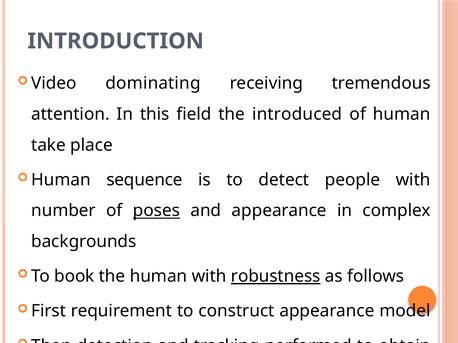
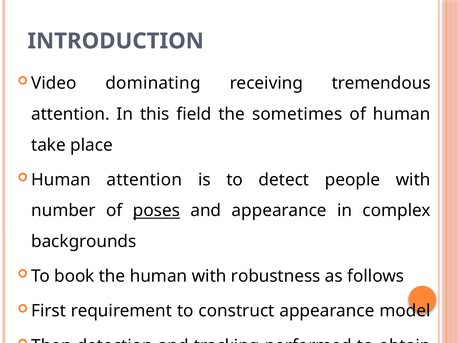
introduced: introduced -> sometimes (297, 114)
Human sequence: sequence -> attention (144, 180)
robustness underline: present -> none (276, 277)
